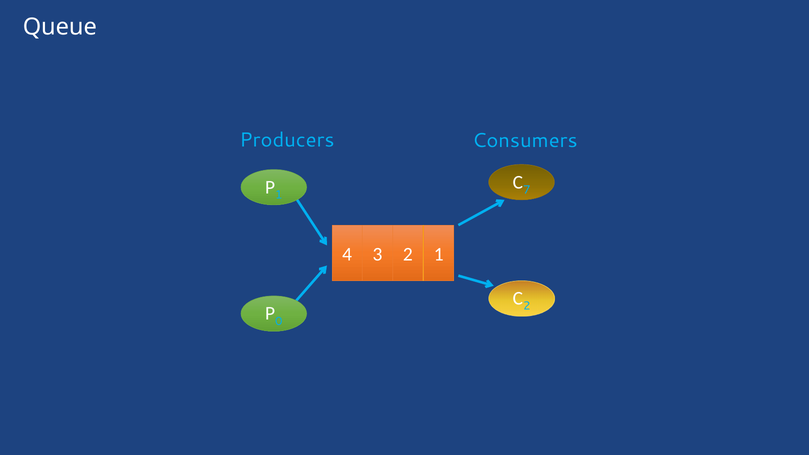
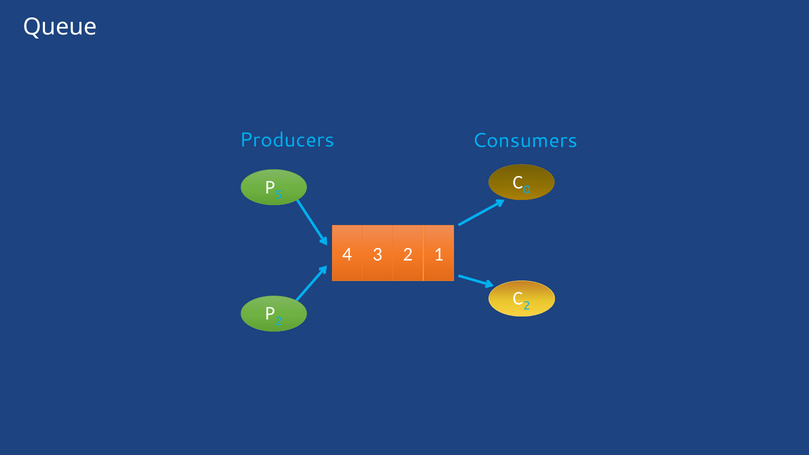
7: 7 -> 0 (527, 190)
1: 1 -> 5 (279, 195)
0: 0 -> 2 (279, 321)
